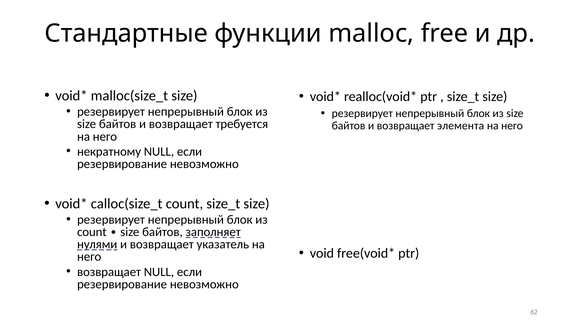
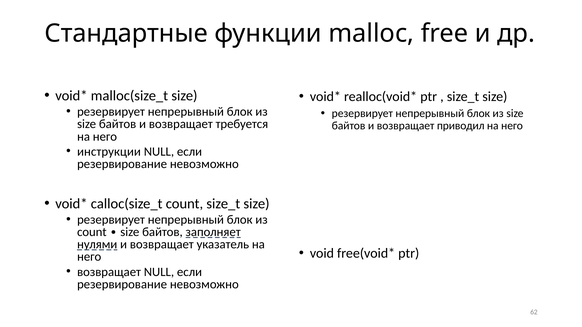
элемента: элемента -> приводил (461, 126)
некратному: некратному -> инструкции (109, 152)
